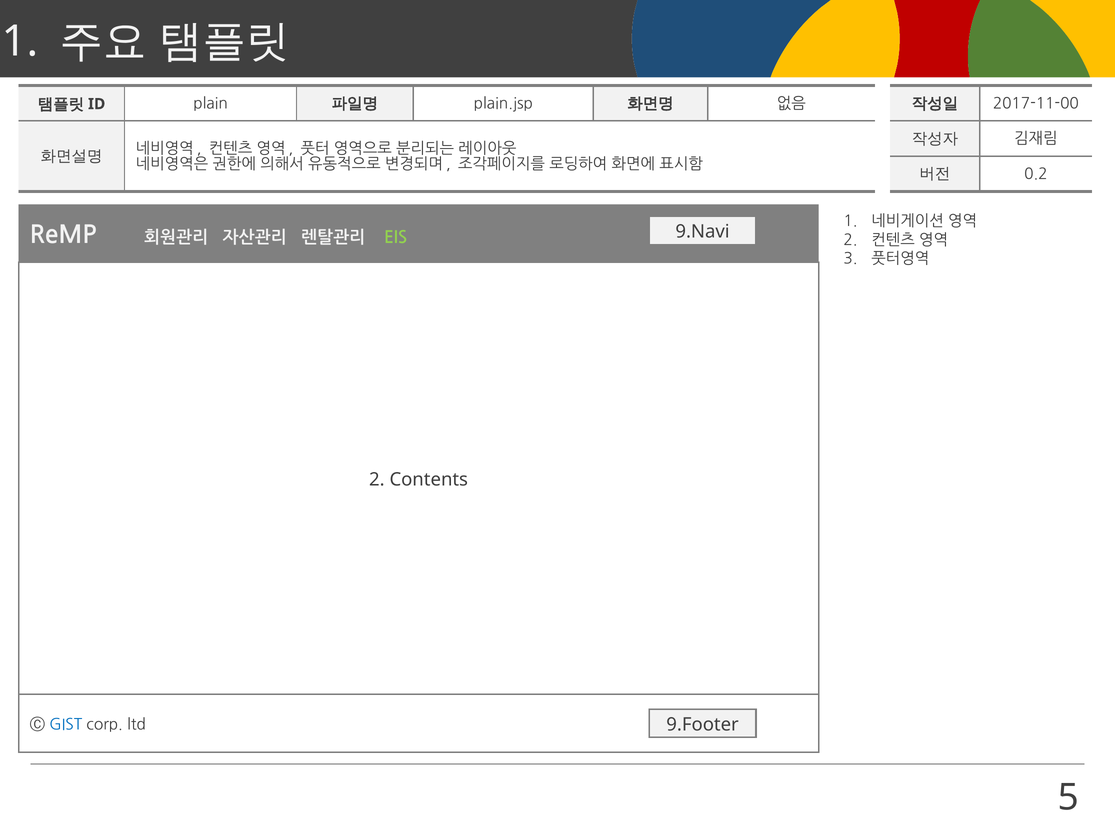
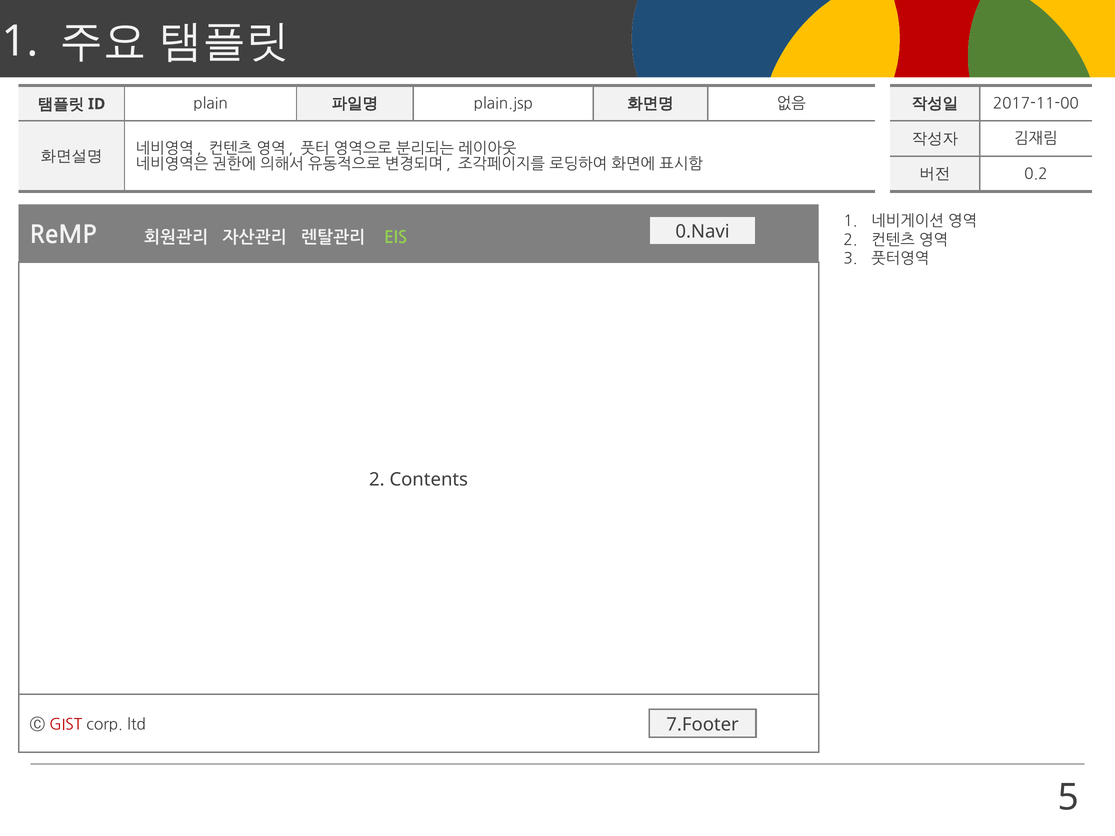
9.Navi: 9.Navi -> 0.Navi (703, 232)
GIST colour: blue -> red (66, 725)
9.Footer: 9.Footer -> 7.Footer (703, 725)
